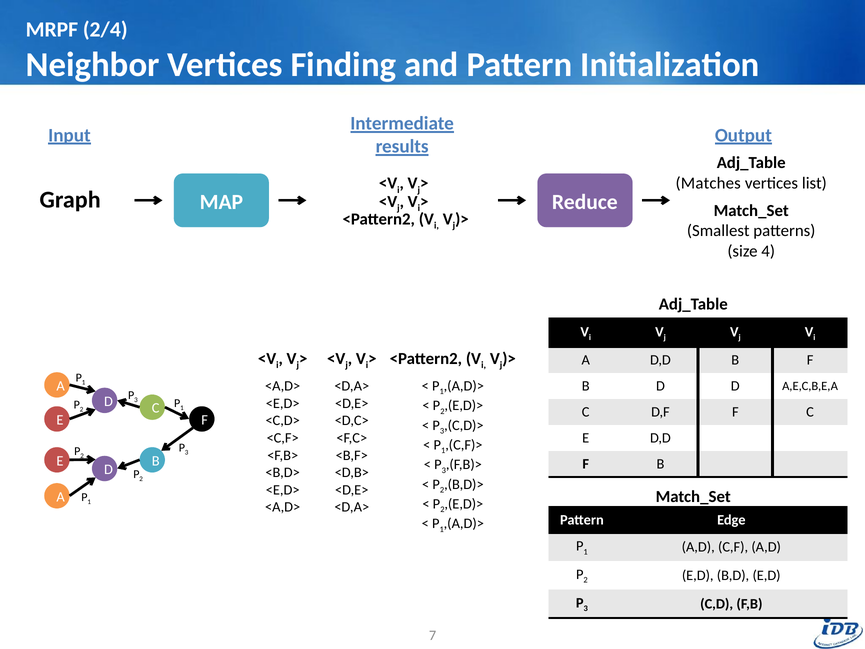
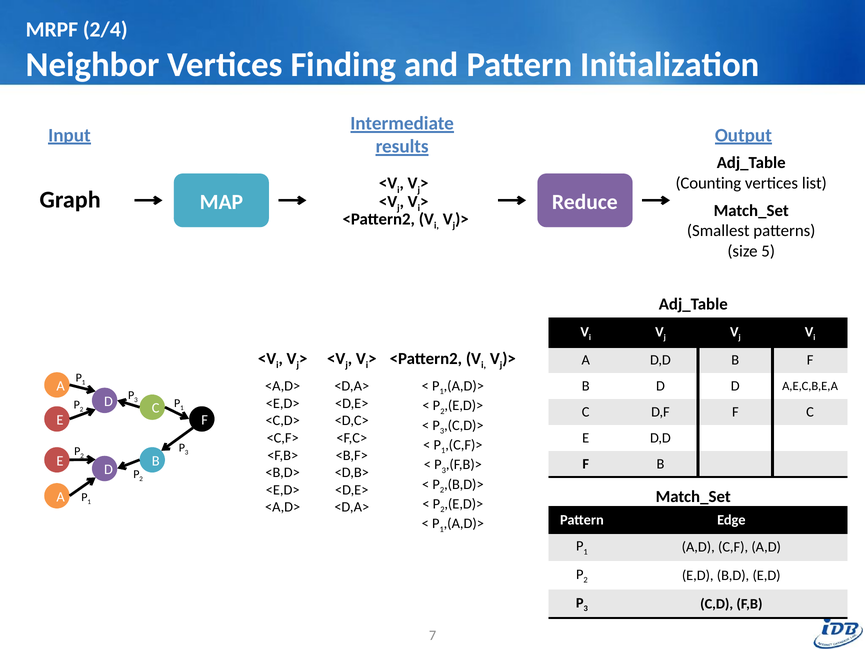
Matches: Matches -> Counting (708, 183)
4: 4 -> 5 (768, 251)
